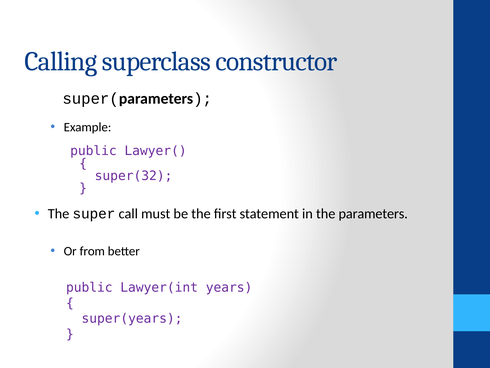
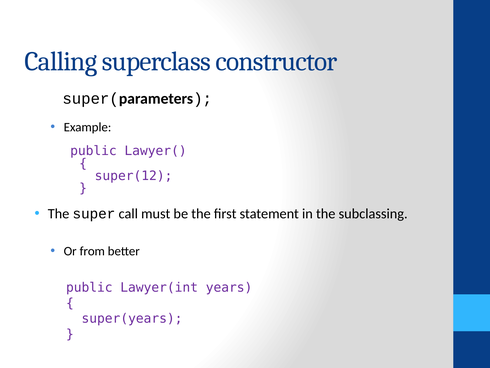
super(32: super(32 -> super(12 (134, 176)
parameters: parameters -> subclassing (373, 214)
